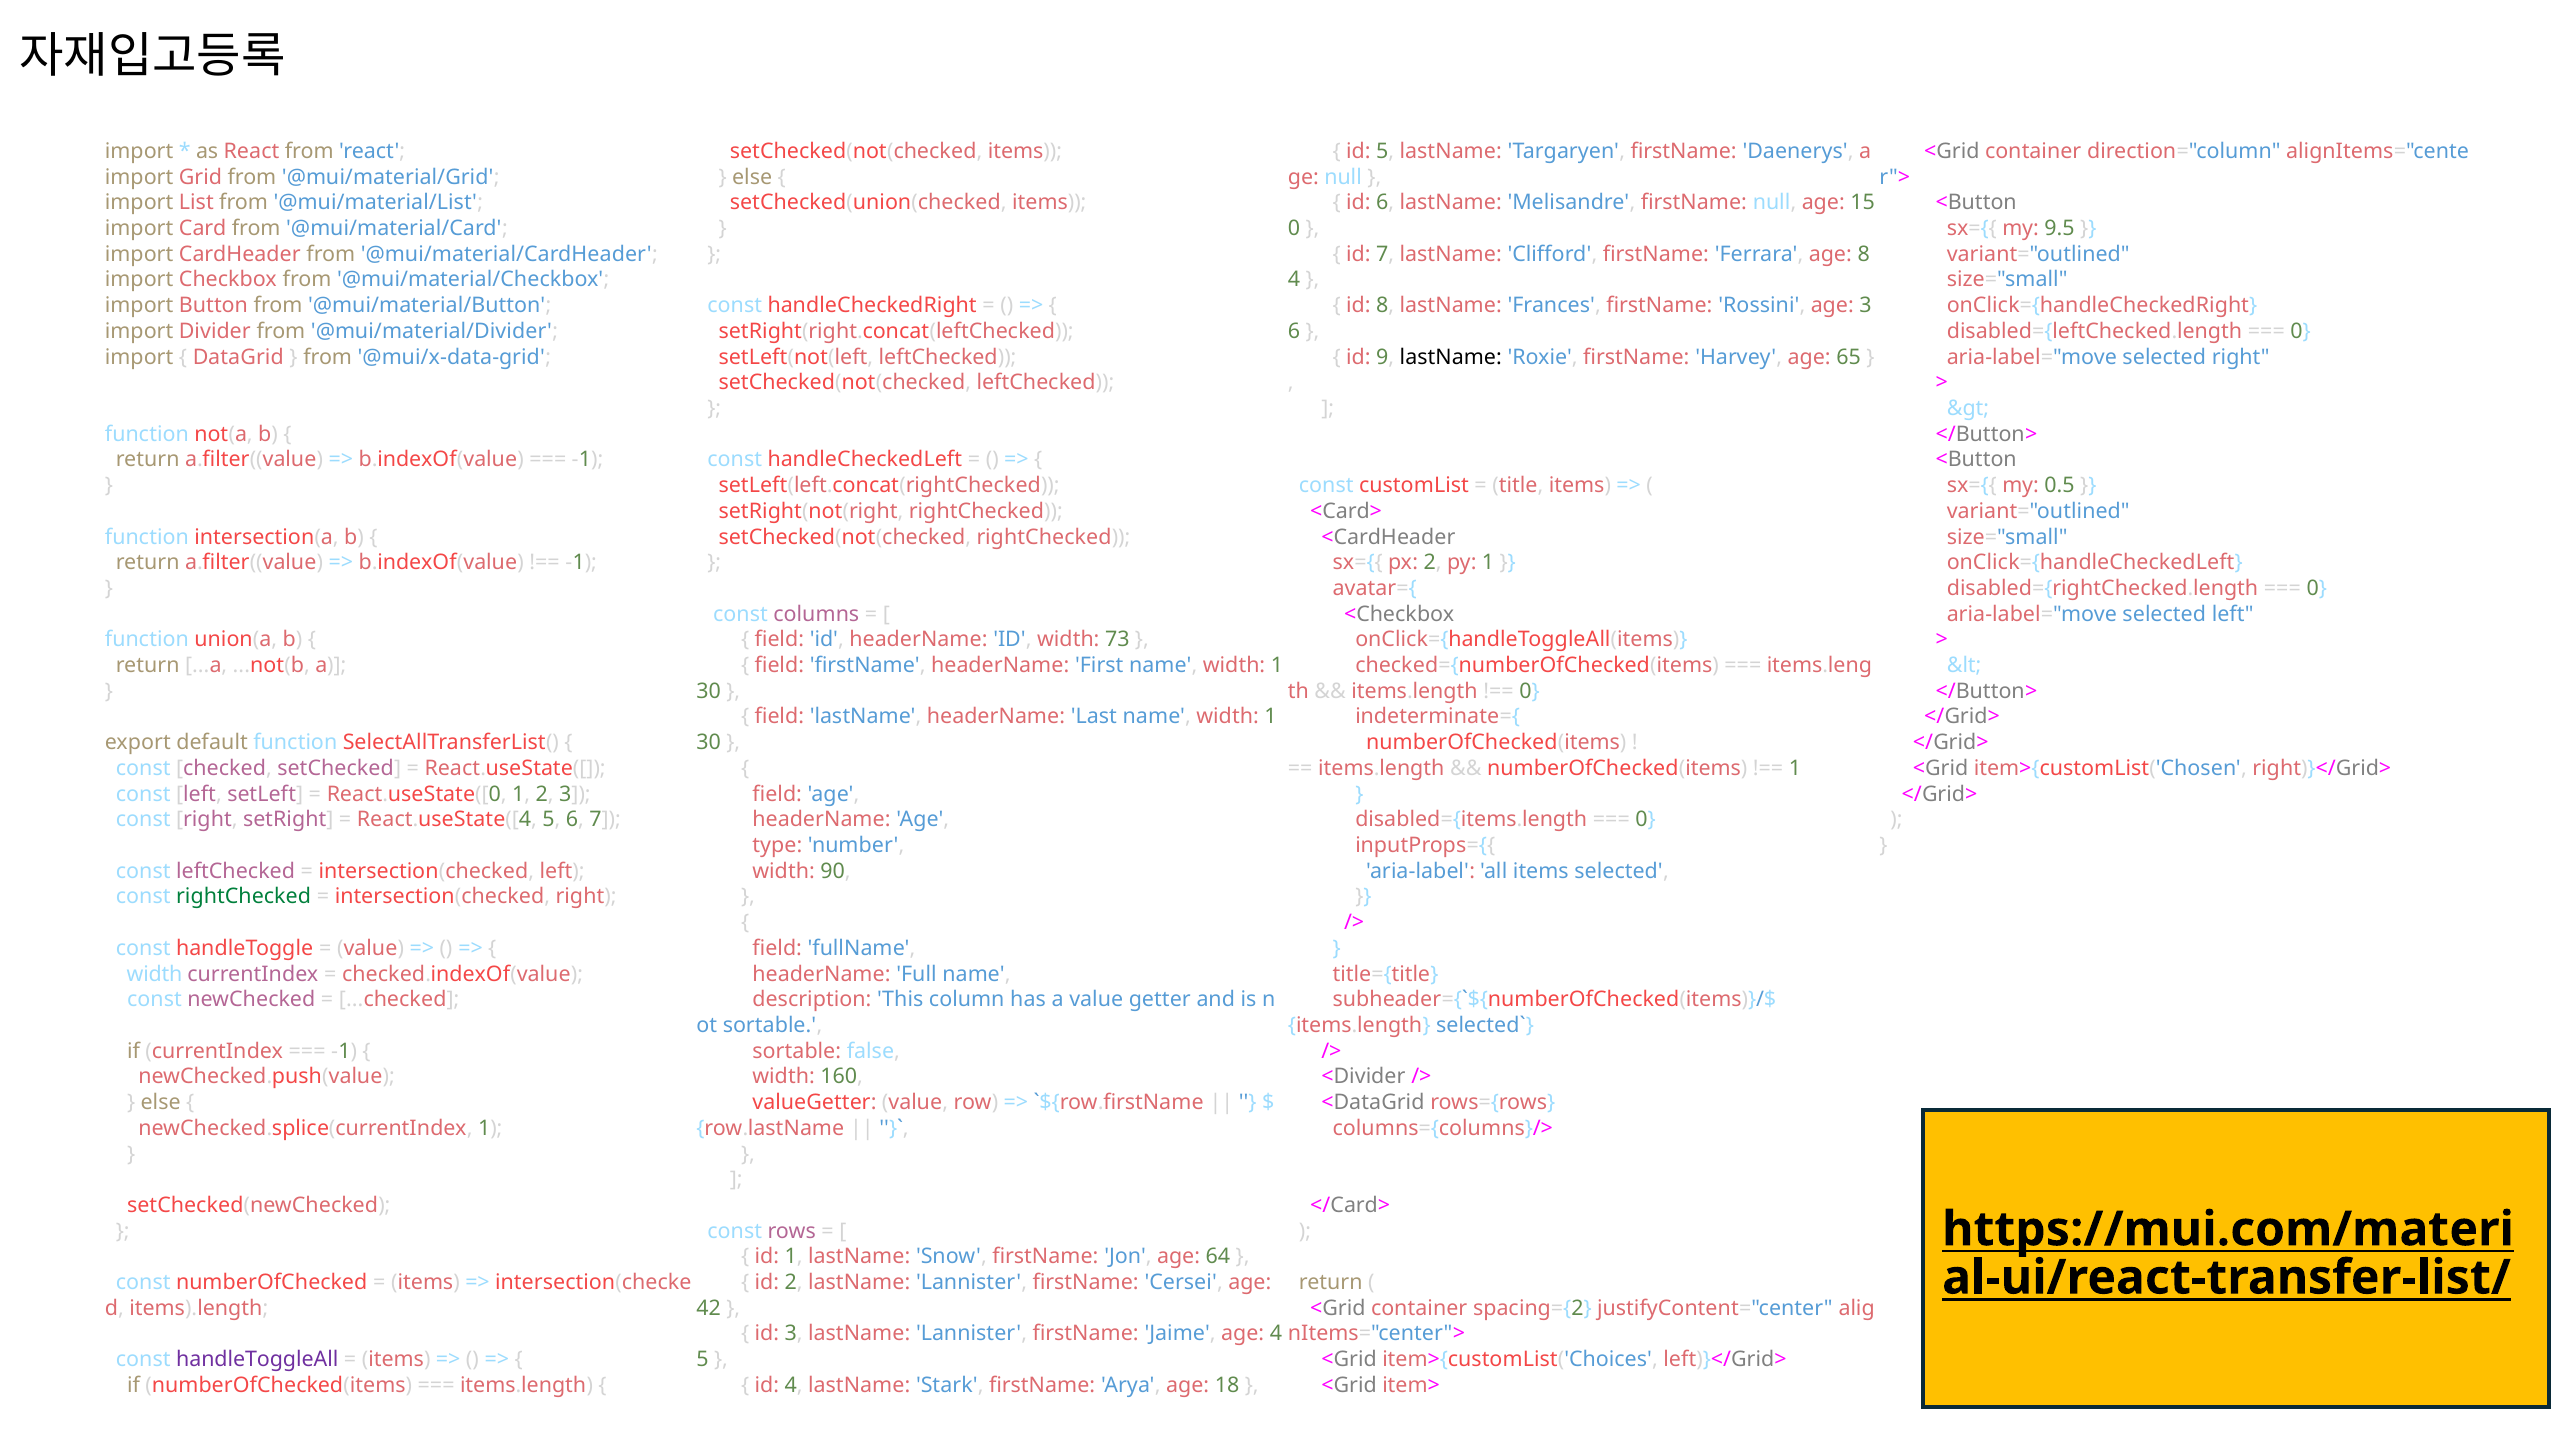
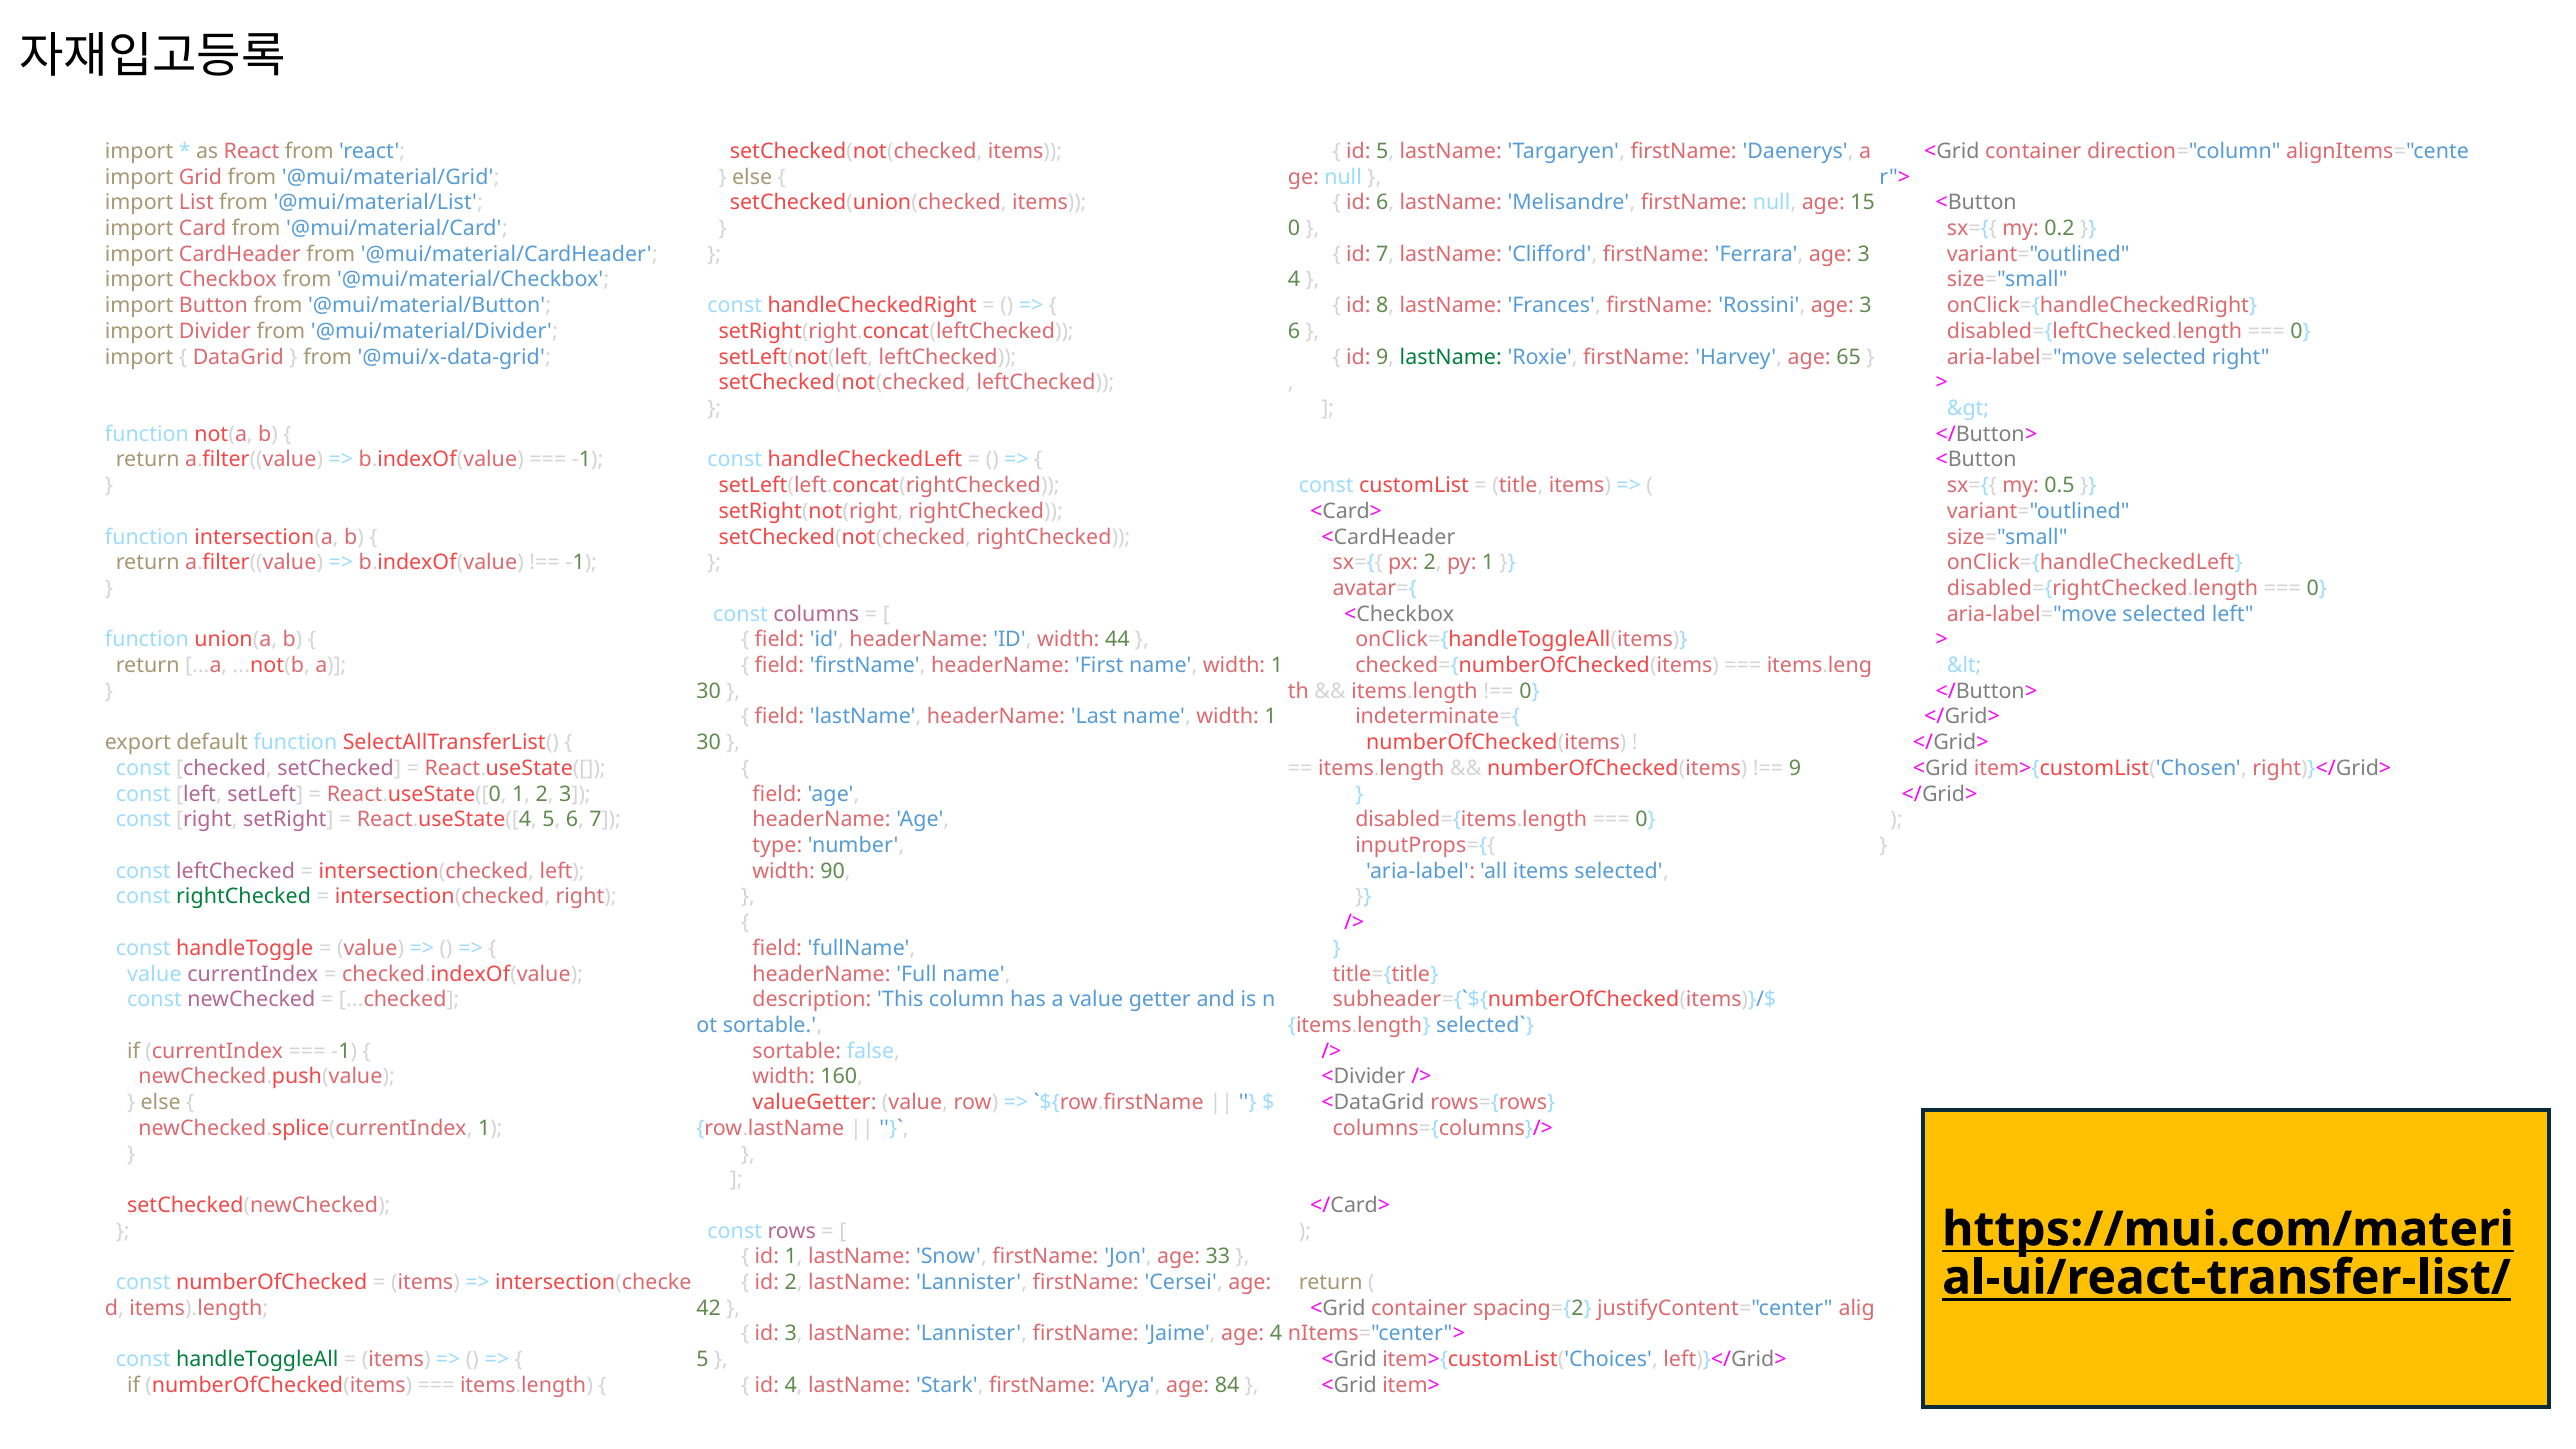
9.5: 9.5 -> 0.2 (2060, 228)
Ferrara age 8: 8 -> 3 (1864, 254)
lastName colour: black -> green (1451, 357)
73: 73 -> 44 (1117, 640)
1: 1 -> 9 (1795, 768)
width: width -> value (154, 974)
64: 64 -> 33 (1218, 1257)
handleToggleAll colour: purple -> green (257, 1360)
18: 18 -> 84 (1227, 1385)
